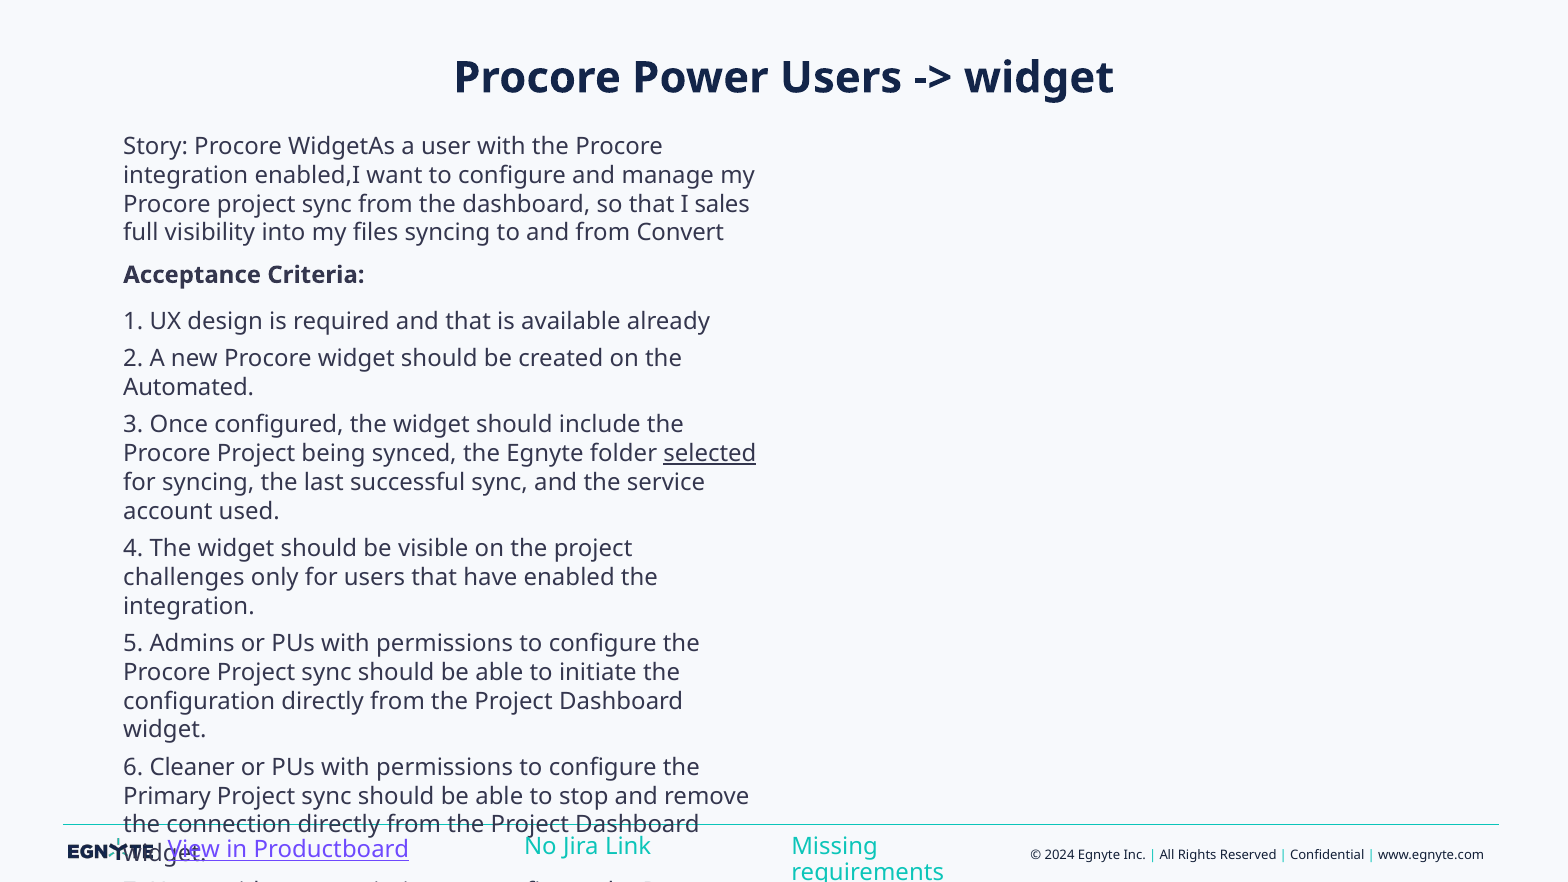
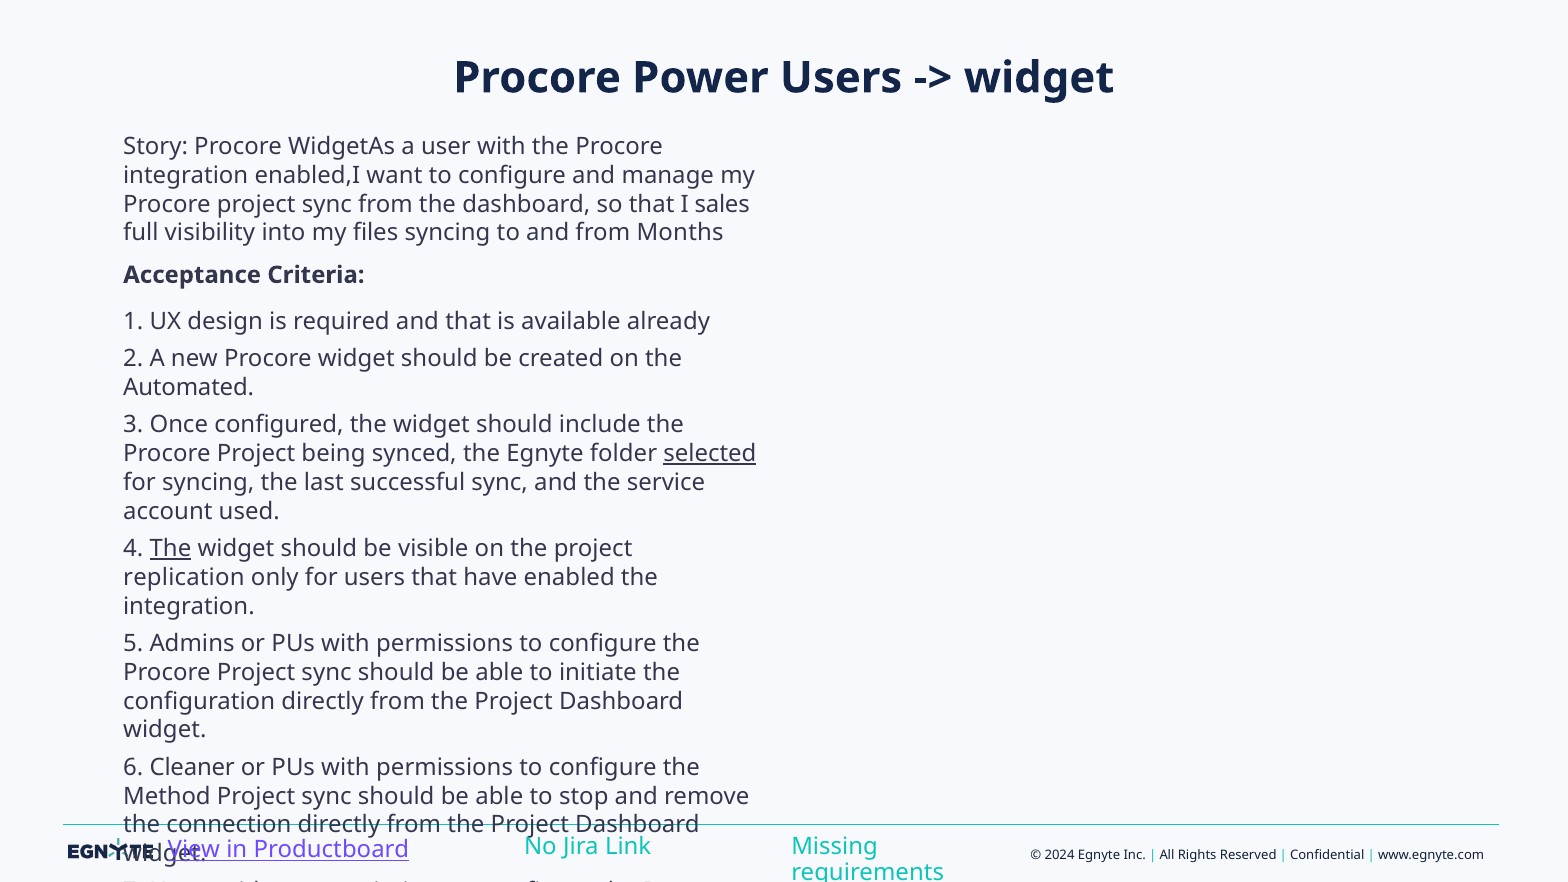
Convert: Convert -> Months (680, 233)
The underline: none -> present (170, 549)
challenges: challenges -> replication (184, 577)
Primary: Primary -> Method (167, 796)
